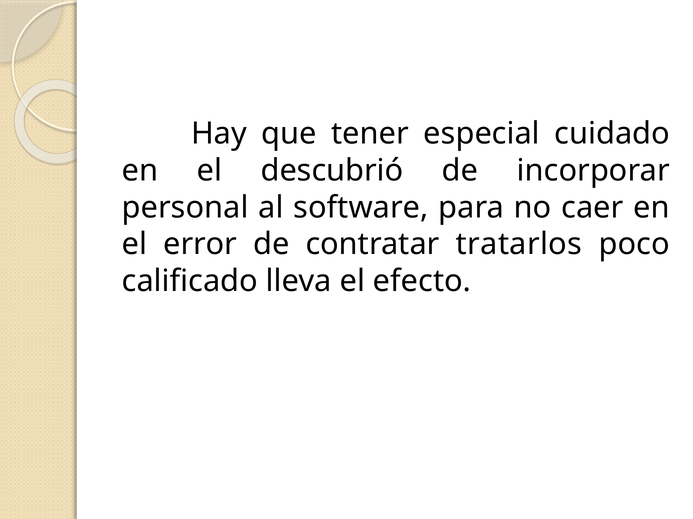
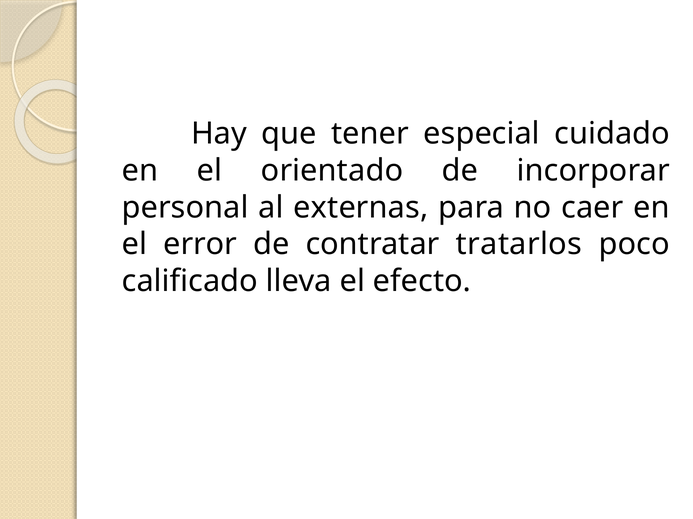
descubrió: descubrió -> orientado (332, 171)
software: software -> externas (361, 208)
